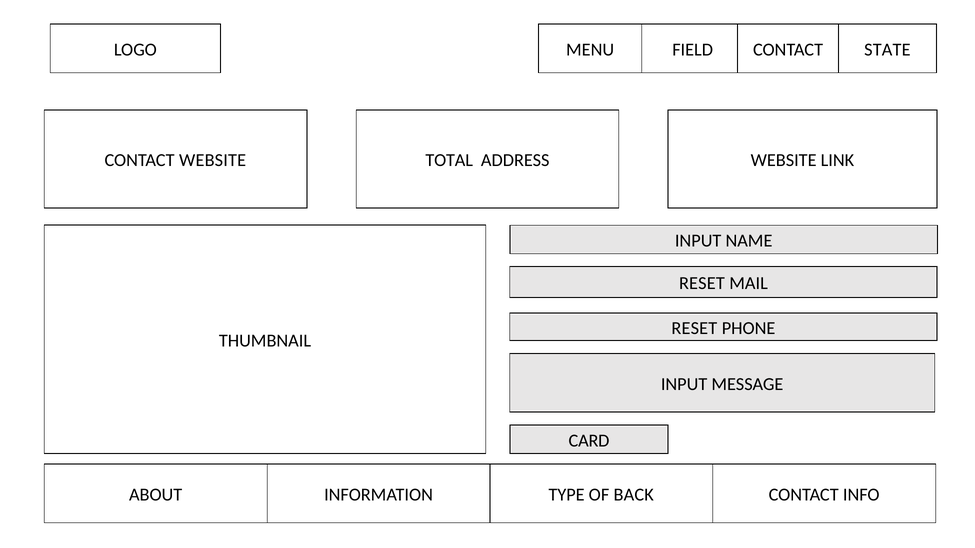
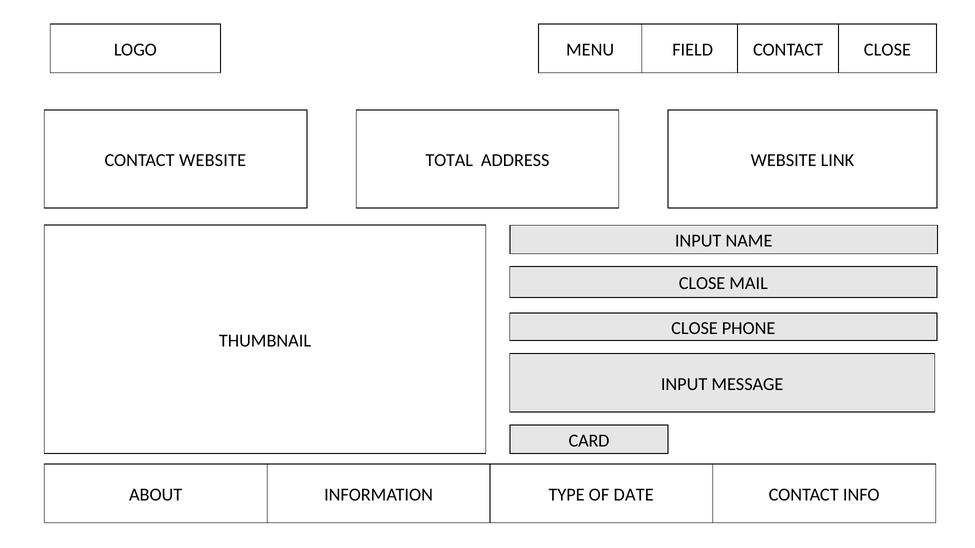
FIELD STATE: STATE -> CLOSE (887, 50)
RESET: RESET -> CLOSE (702, 283)
RESET: RESET -> CLOSE (694, 328)
BACK: BACK -> DATE (634, 495)
